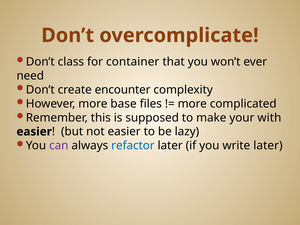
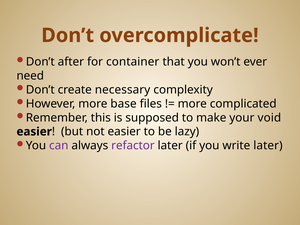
class: class -> after (71, 62)
encounter: encounter -> necessary (123, 90)
with: with -> void (269, 118)
refactor colour: blue -> purple (133, 146)
